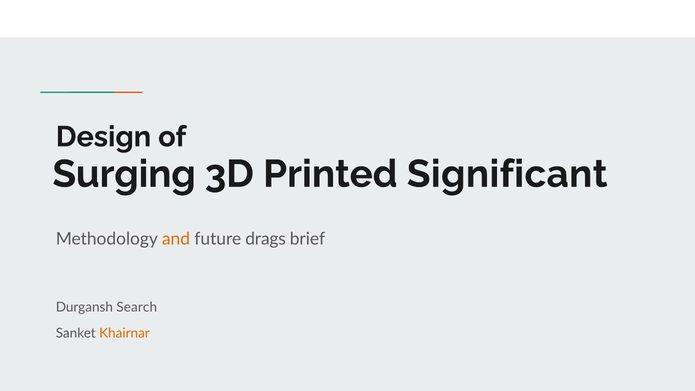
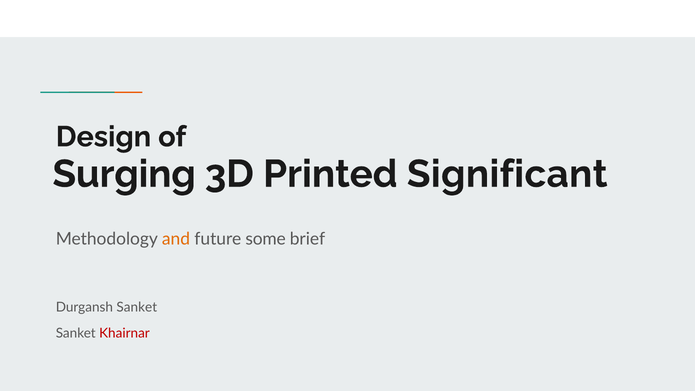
drags: drags -> some (266, 239)
Durgansh Search: Search -> Sanket (137, 307)
Khairnar colour: orange -> red (124, 333)
